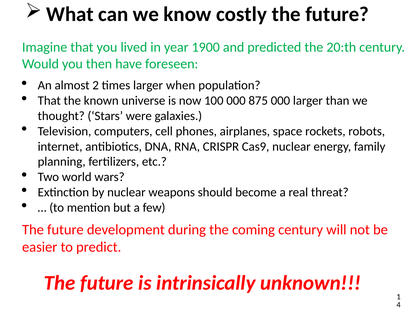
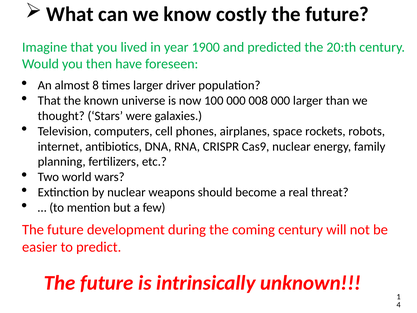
2: 2 -> 8 (96, 85)
when: when -> driver (181, 85)
875: 875 -> 008 (258, 101)
